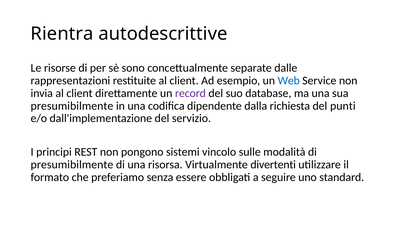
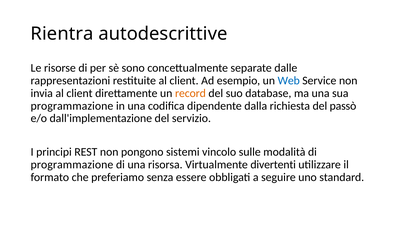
record colour: purple -> orange (190, 93)
presumibilmente: presumibilmente -> programmazione (72, 106)
punti: punti -> passò (343, 106)
presumibilmente: presumibilmente -> programmazione (72, 165)
